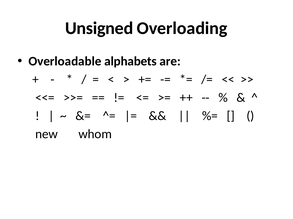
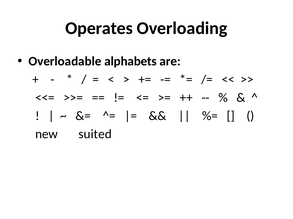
Unsigned: Unsigned -> Operates (99, 28)
whom: whom -> suited (95, 134)
